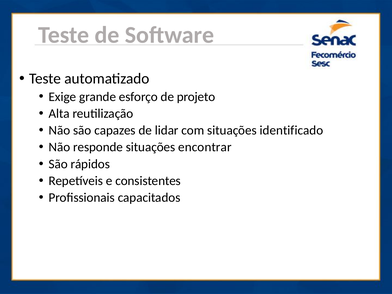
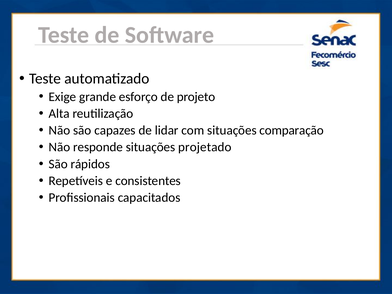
identificado: identificado -> comparação (292, 130)
encontrar: encontrar -> projetado (205, 147)
